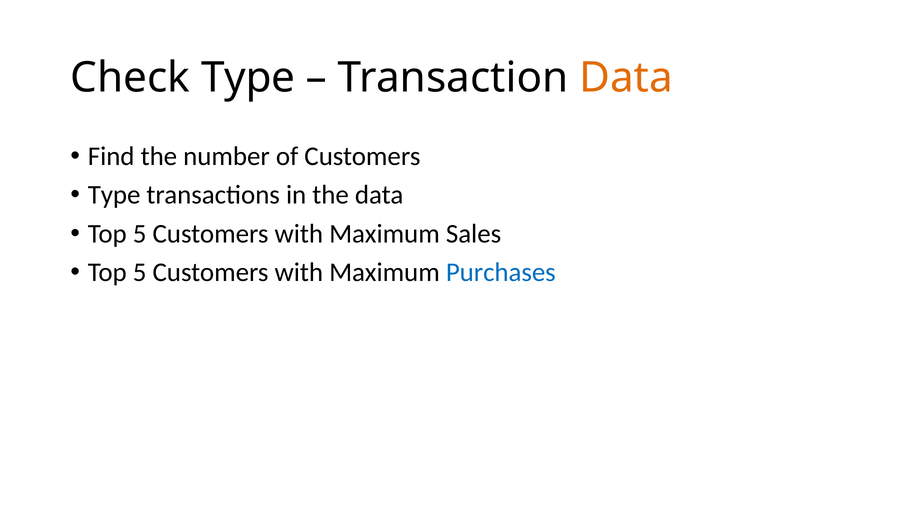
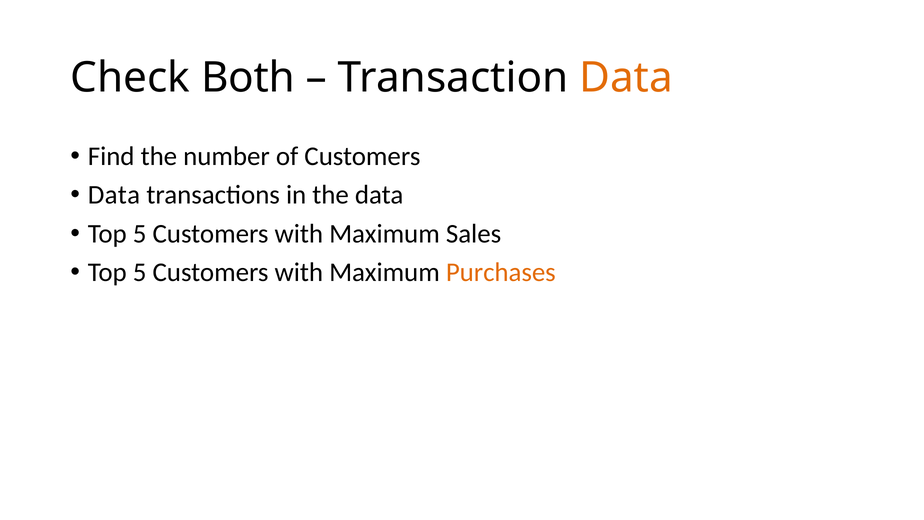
Check Type: Type -> Both (248, 78)
Type: Type -> Data (114, 195)
Purchases colour: blue -> orange (501, 272)
